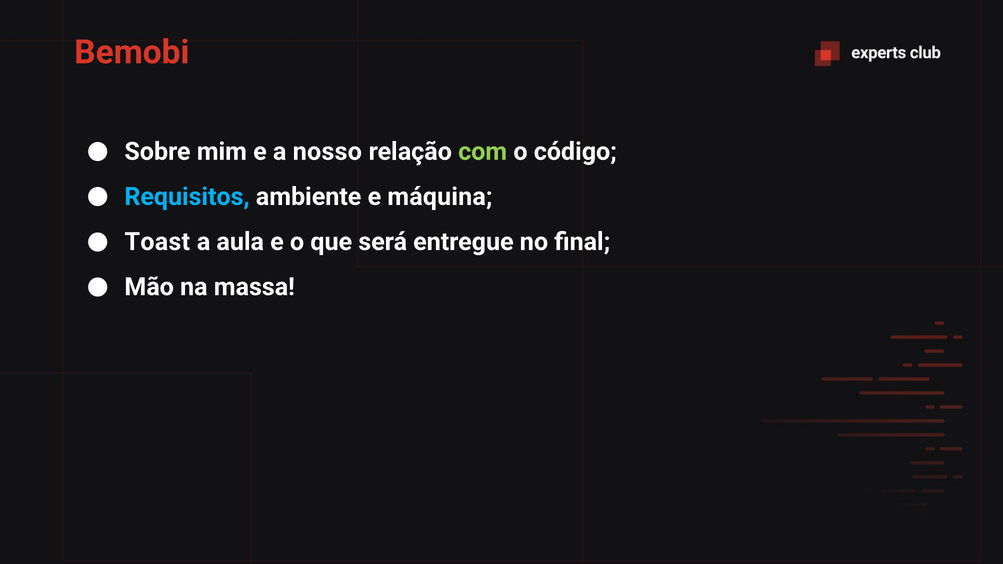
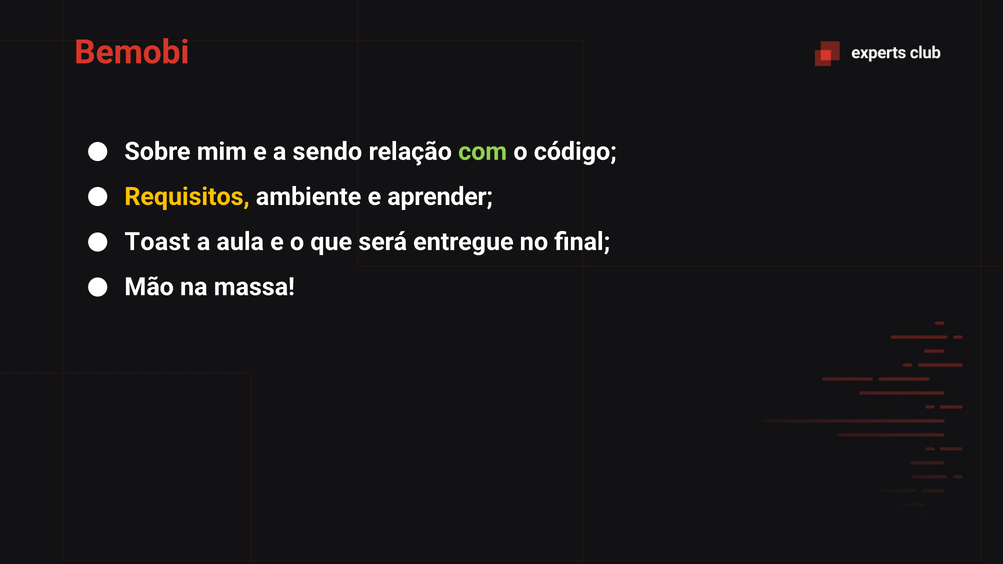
nosso: nosso -> sendo (327, 152)
Requisitos colour: light blue -> yellow (187, 197)
máquina: máquina -> aprender (440, 197)
